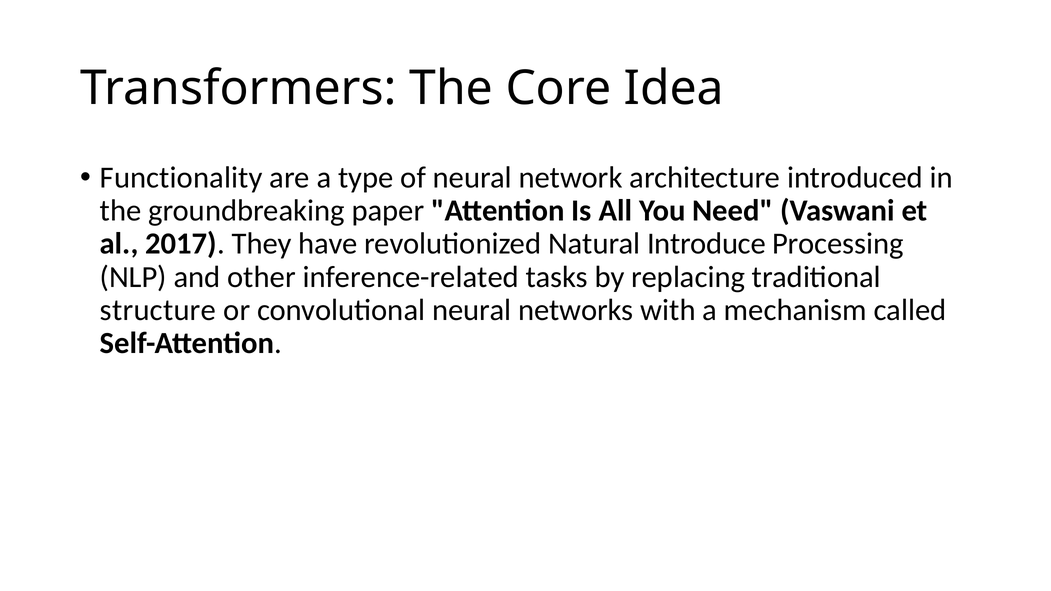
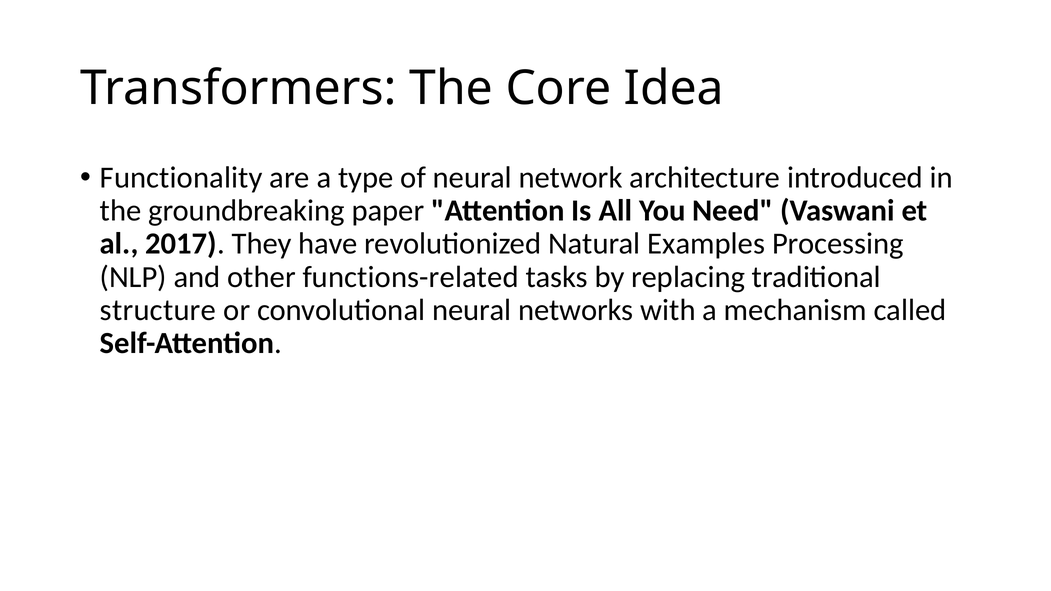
Introduce: Introduce -> Examples (706, 244)
inference-related: inference-related -> functions-related (411, 277)
